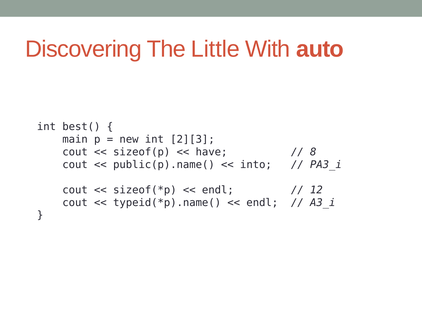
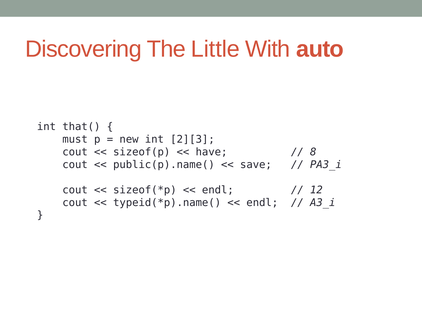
best(: best( -> that( (81, 127)
main: main -> must (75, 140)
into: into -> save (256, 165)
